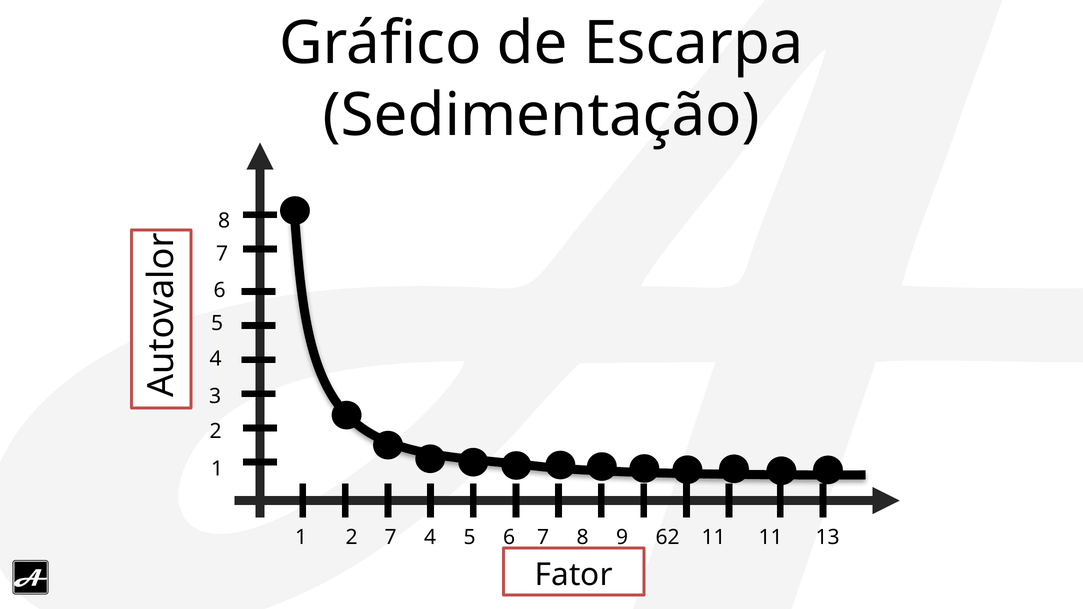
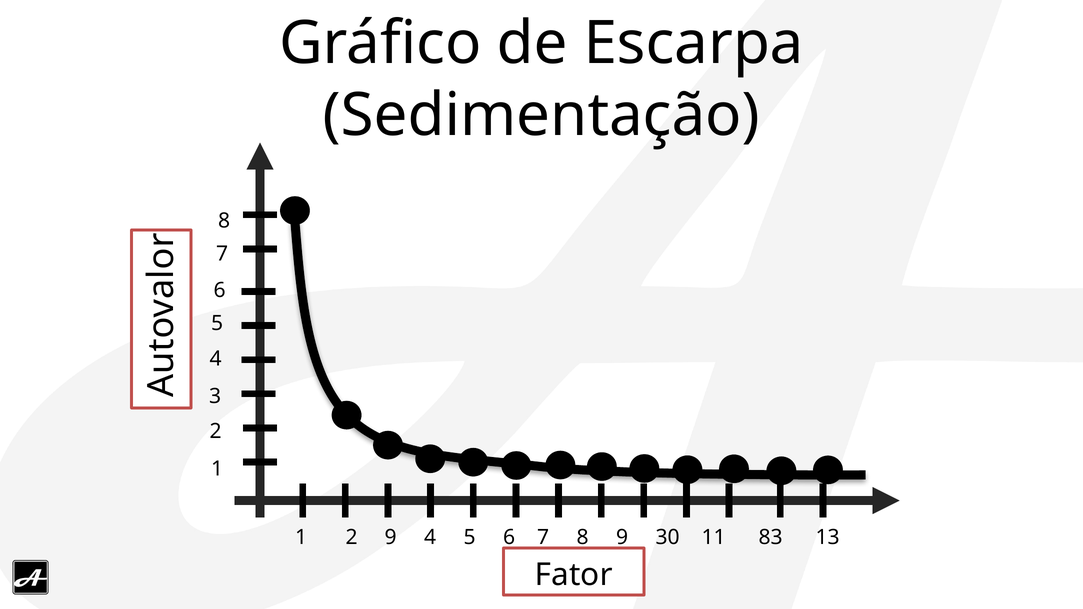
2 7: 7 -> 9 (391, 537)
62: 62 -> 30 (668, 537)
11 11: 11 -> 83 (771, 537)
